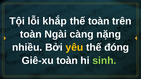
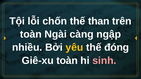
khắp: khắp -> chốn (55, 21)
thế toàn: toàn -> than (99, 21)
nặng: nặng -> ngập (109, 34)
sinh colour: light green -> pink (104, 61)
